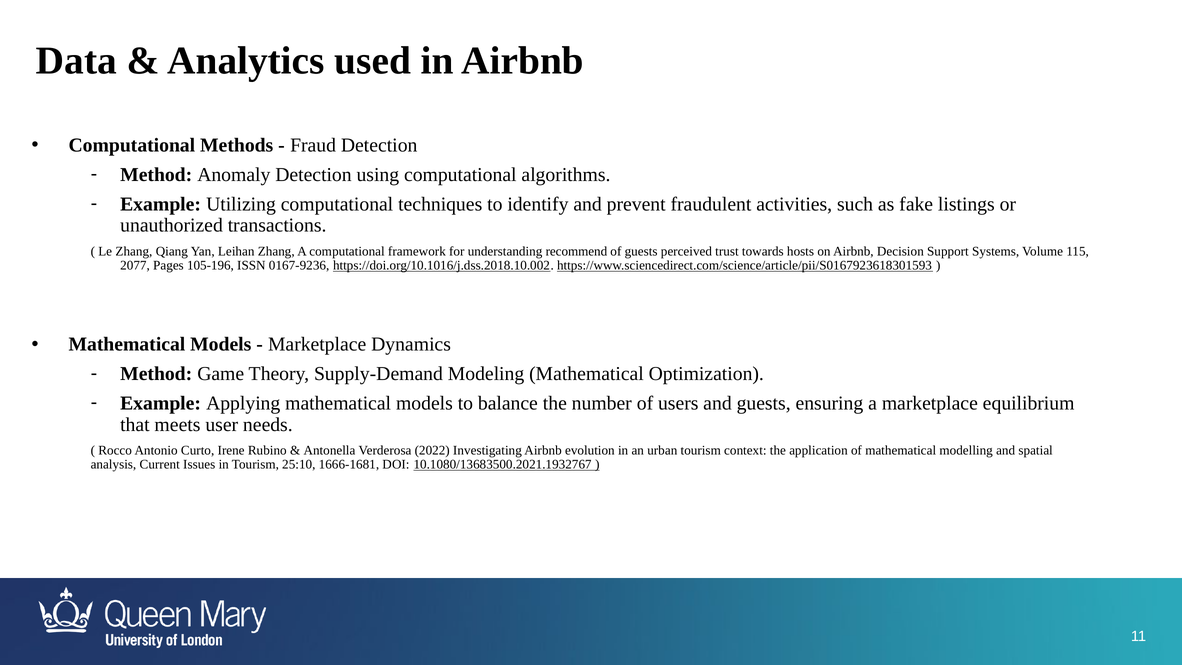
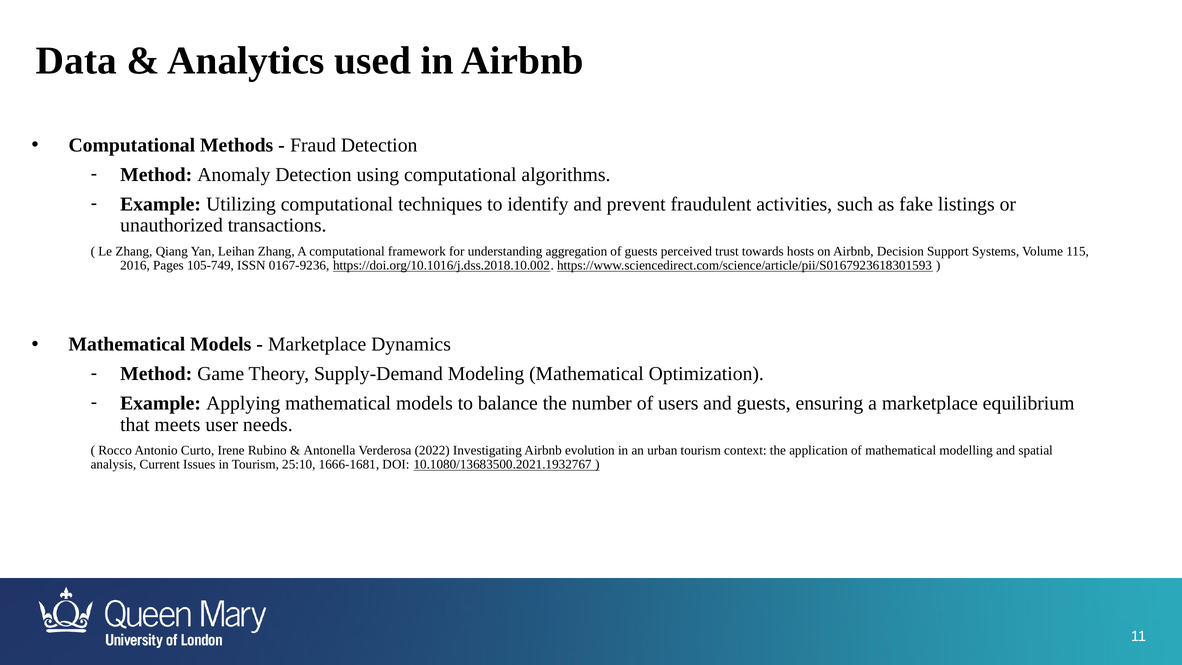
recommend: recommend -> aggregation (576, 251)
2077: 2077 -> 2016 (135, 265)
105-196: 105-196 -> 105-749 (210, 265)
